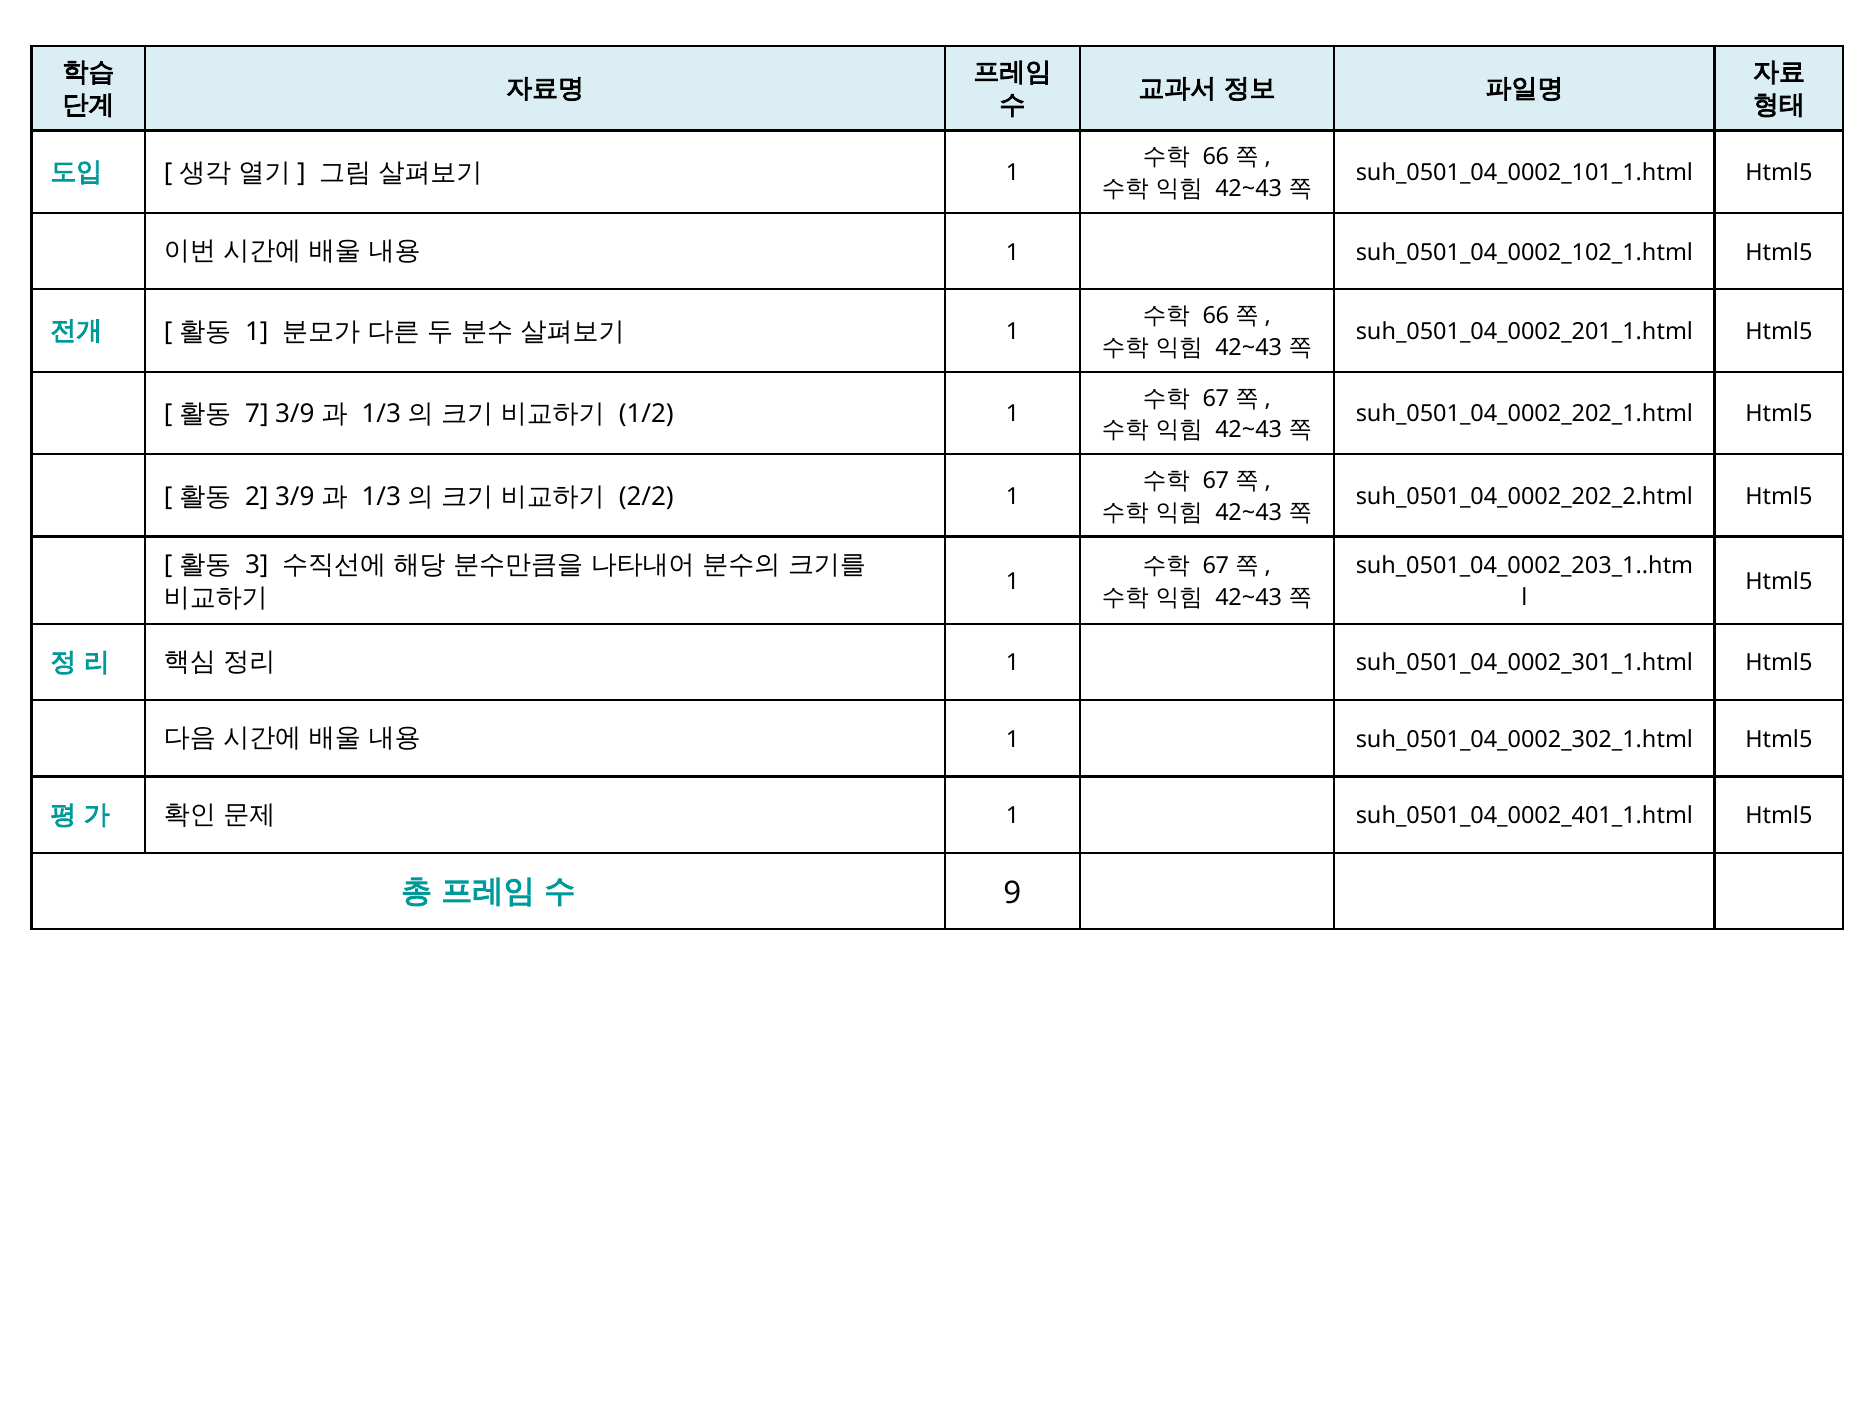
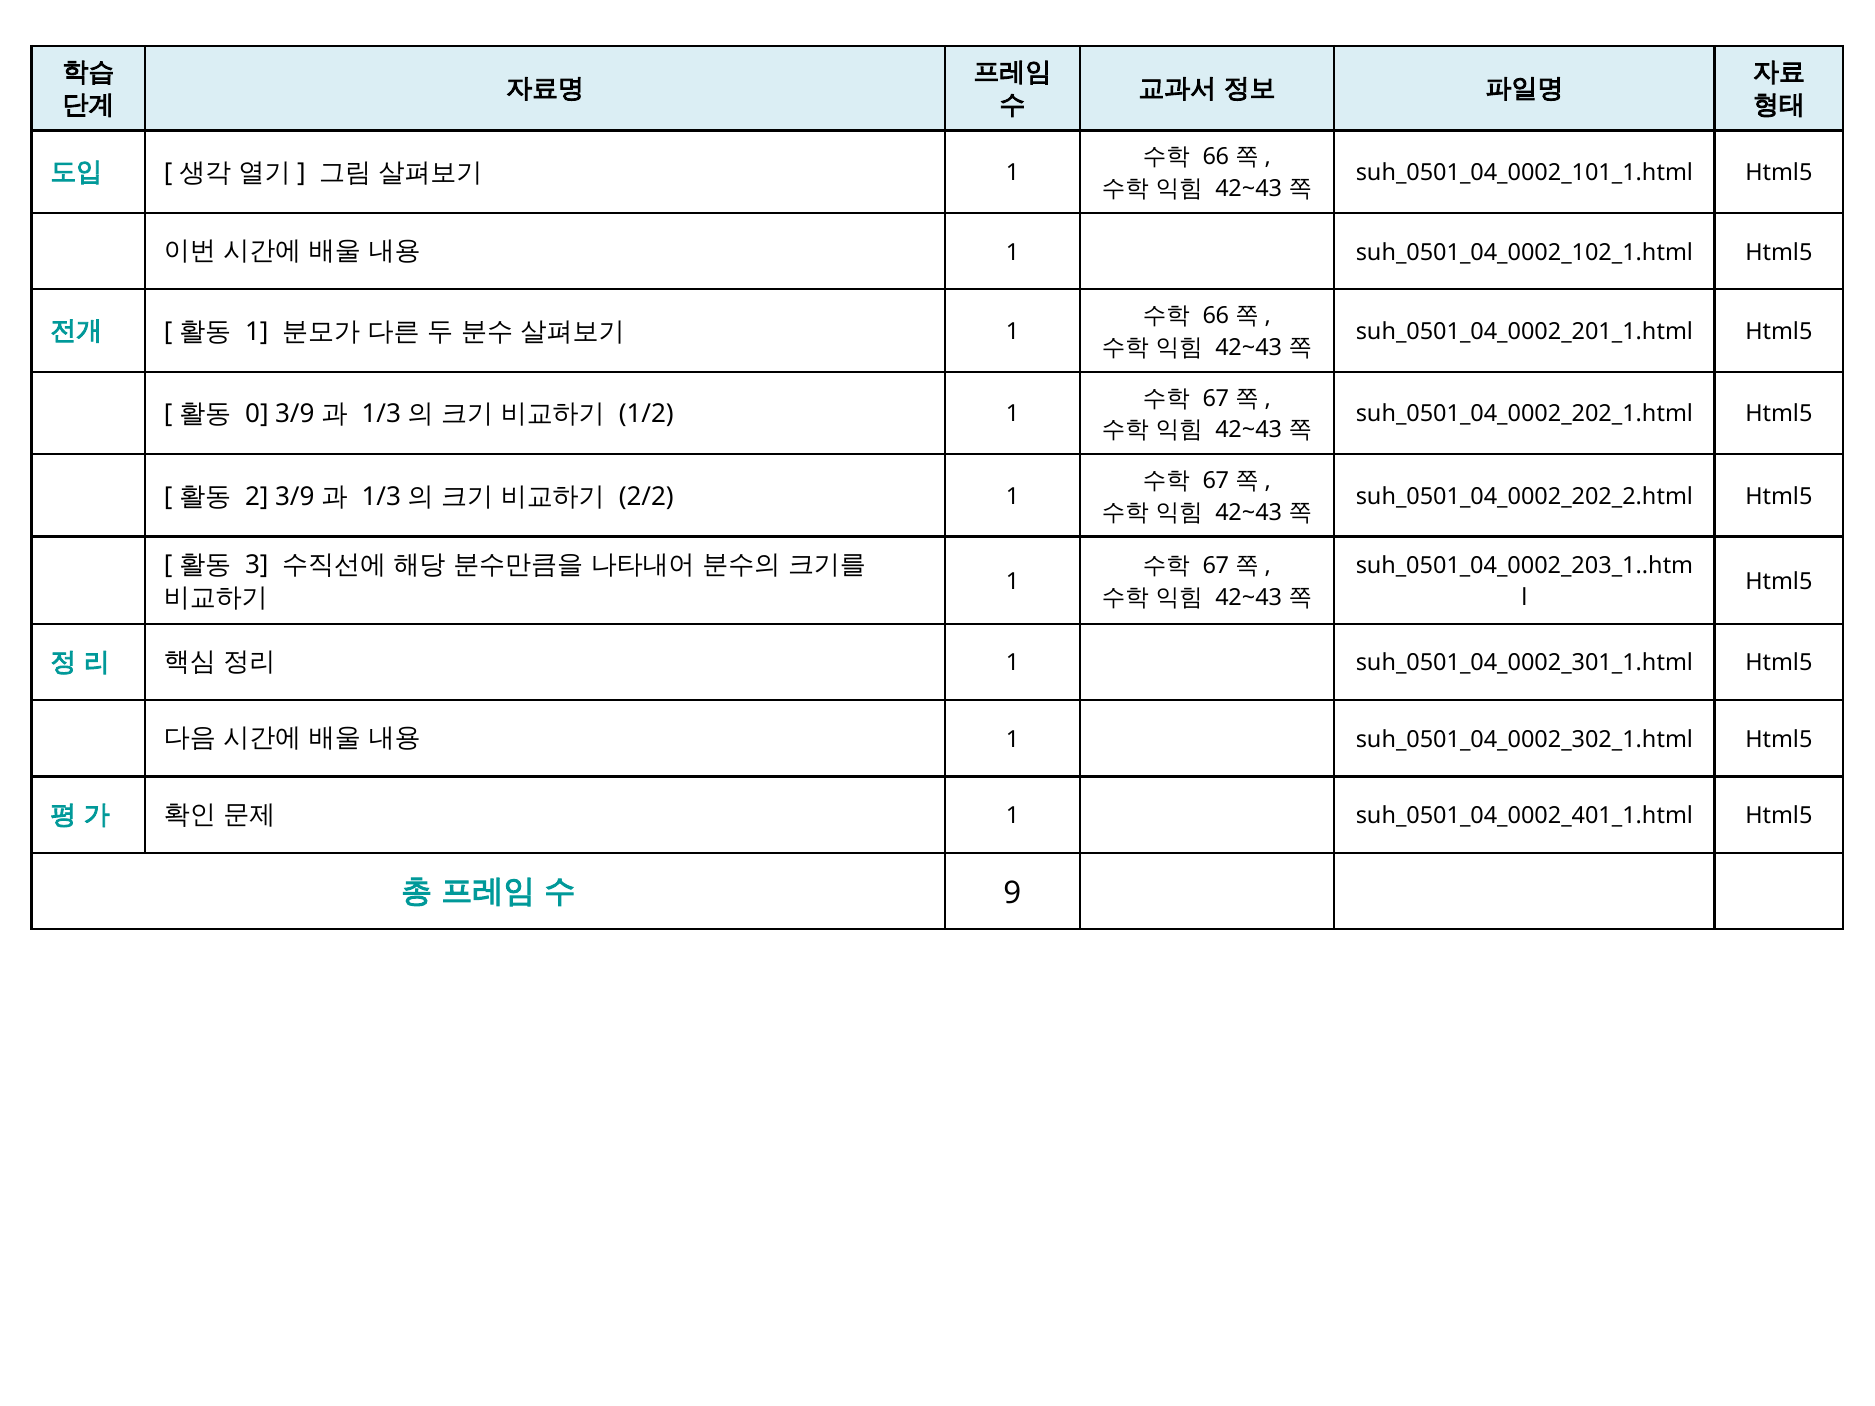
7: 7 -> 0 (257, 414)
